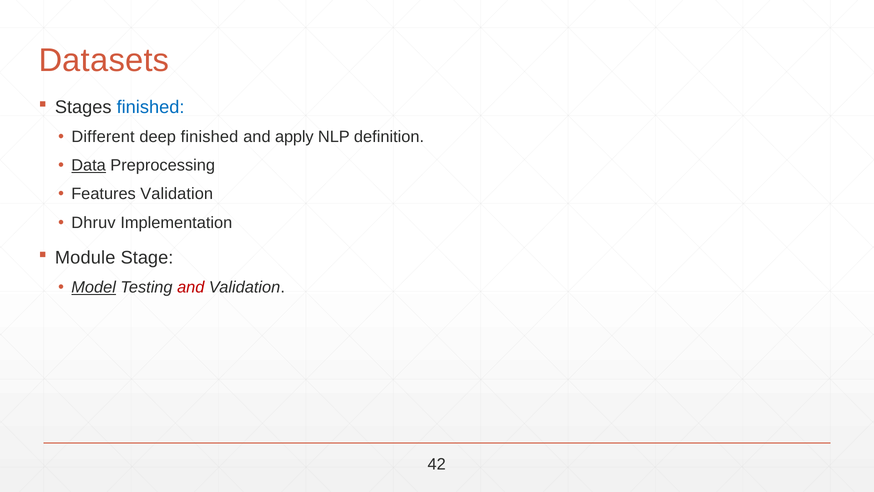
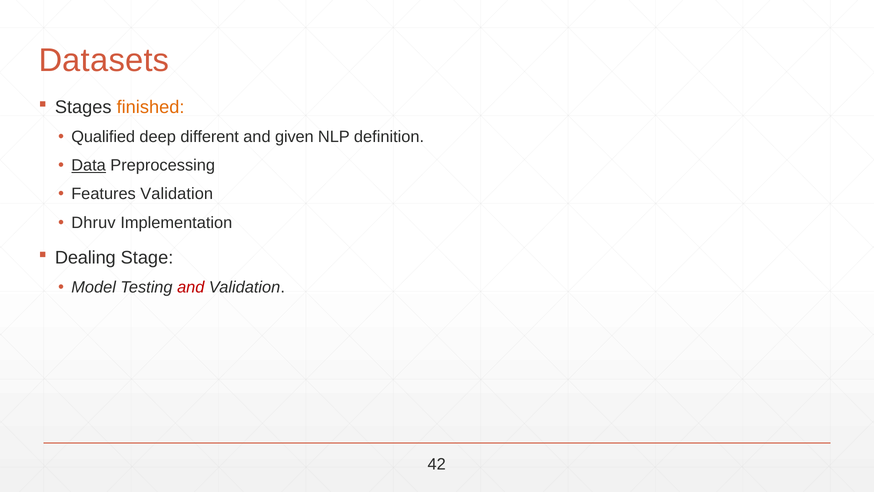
finished colour: blue -> orange (151, 107)
Different: Different -> Qualified (103, 137)
deep finished: finished -> different (210, 137)
apply: apply -> given (294, 137)
Module: Module -> Dealing (85, 258)
Model underline: present -> none (94, 287)
